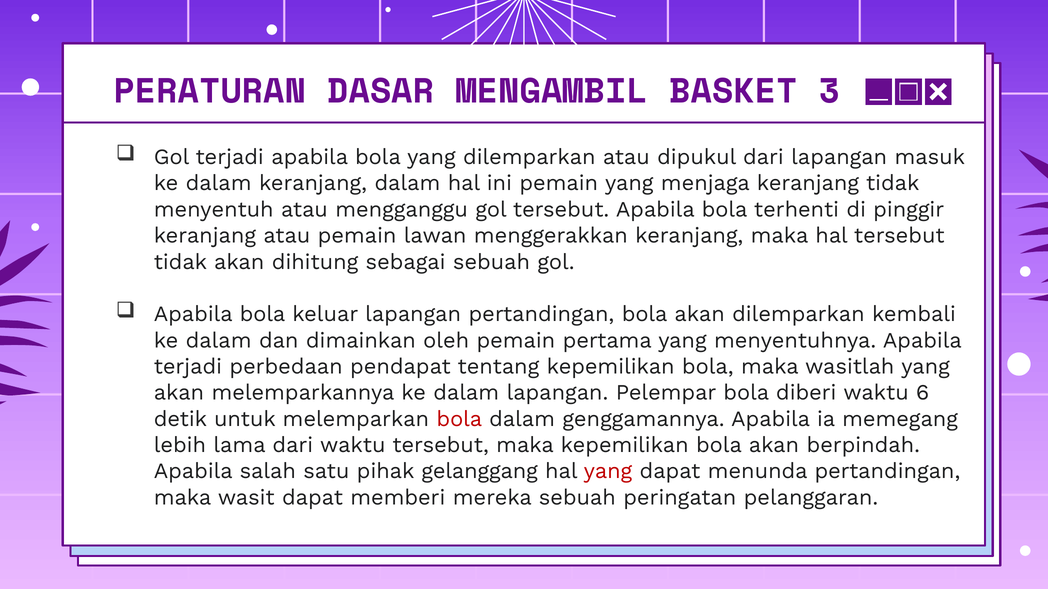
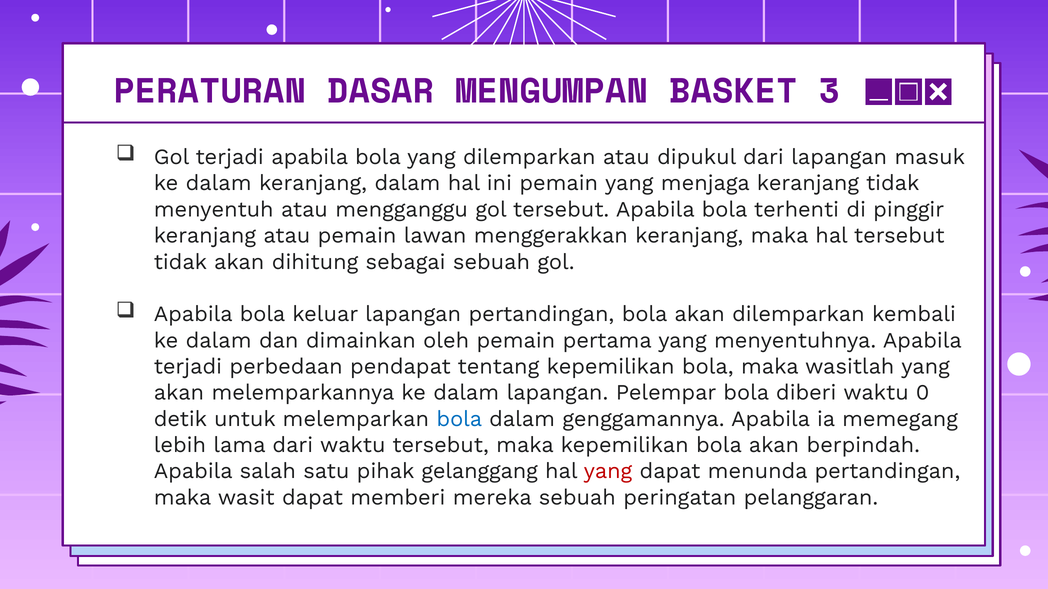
MENGAMBIL: MENGAMBIL -> MENGUMPAN (552, 91)
6: 6 -> 0 (923, 393)
bola colour: red -> blue (459, 419)
